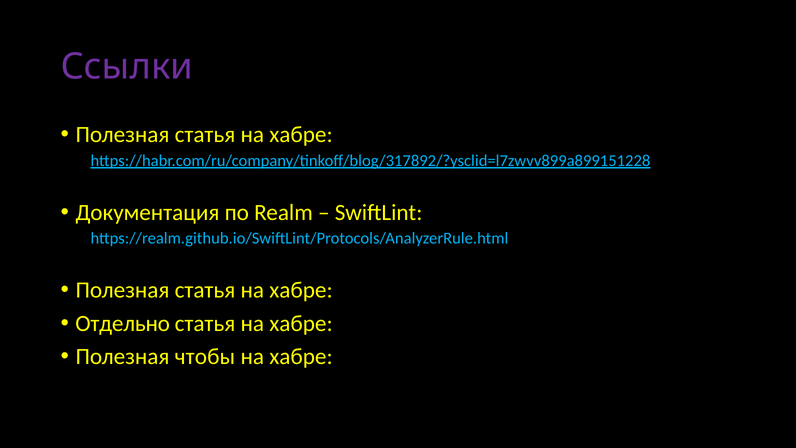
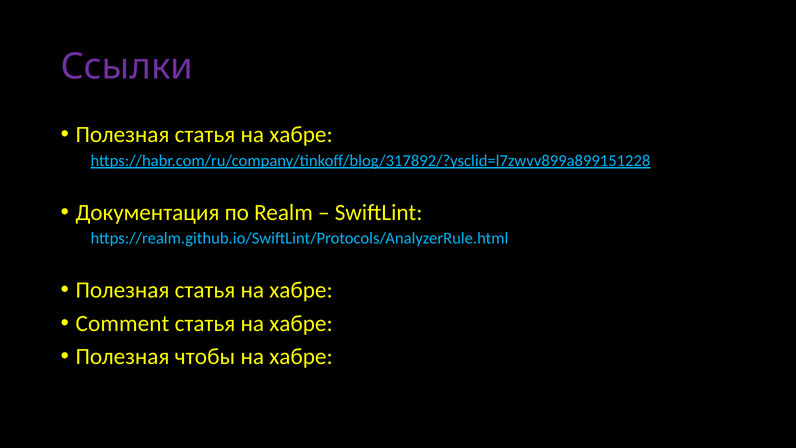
Отдельно: Отдельно -> Comment (122, 323)
